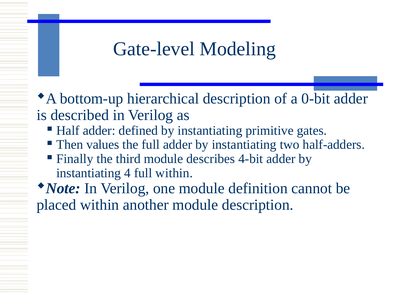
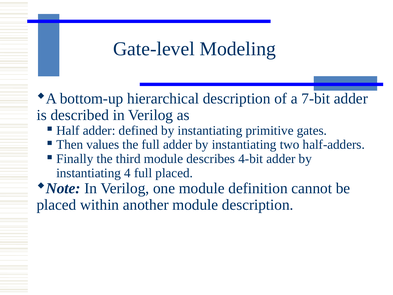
0-bit: 0-bit -> 7-bit (316, 99)
full within: within -> placed (174, 173)
